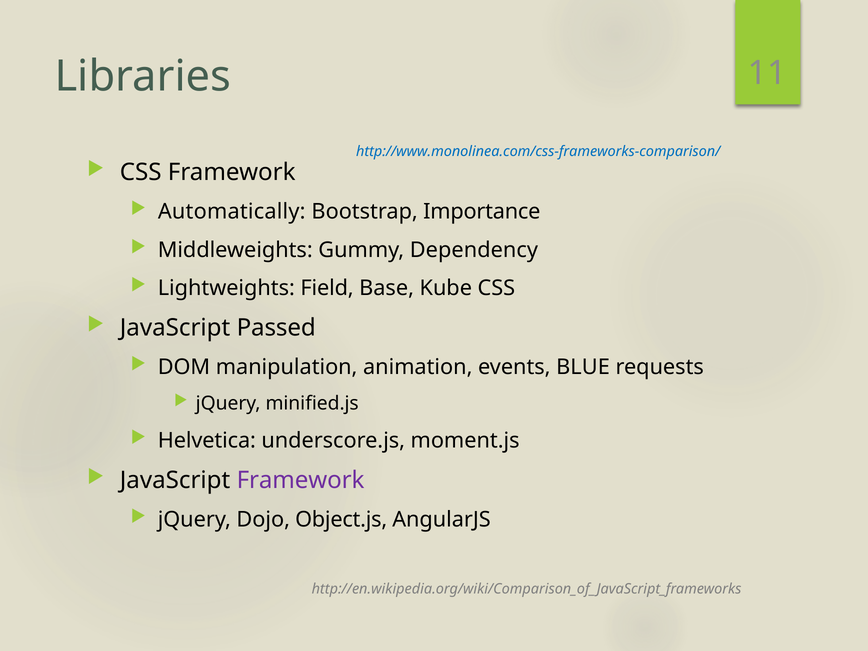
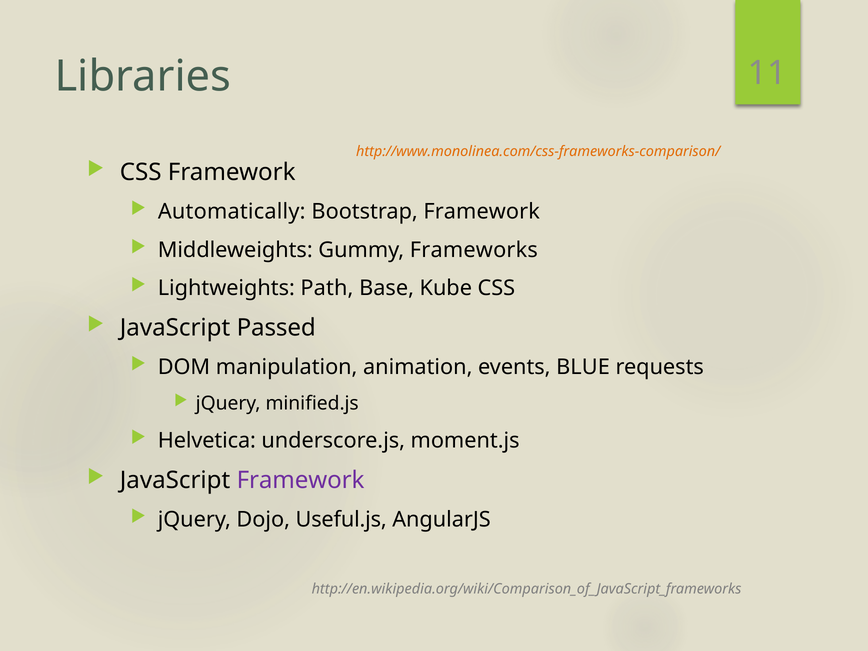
http://www.monolinea.com/css-frameworks-comparison/ colour: blue -> orange (538, 151)
Bootstrap Importance: Importance -> Framework (482, 212)
Dependency: Dependency -> Frameworks (474, 250)
Field: Field -> Path (327, 288)
Object.js: Object.js -> Useful.js (341, 520)
